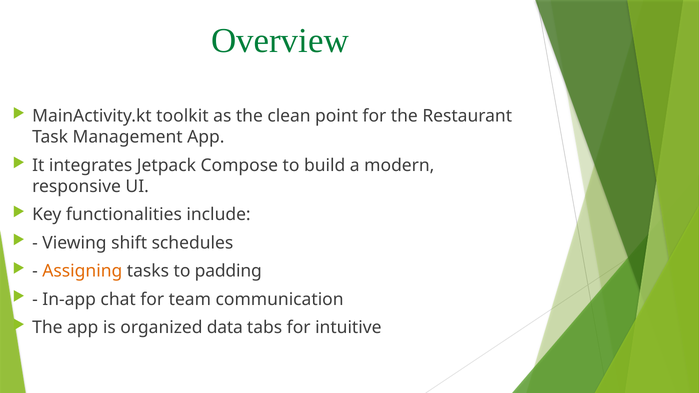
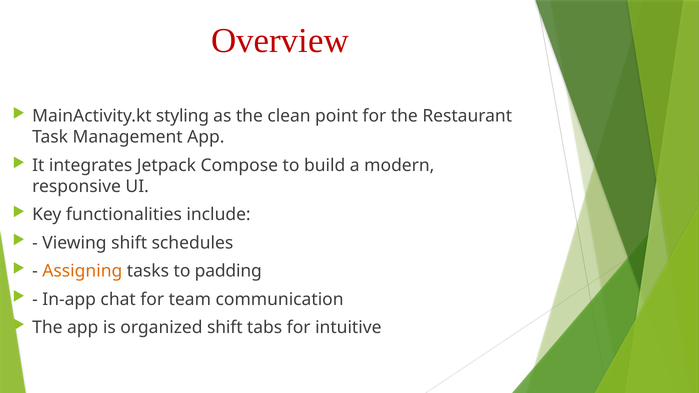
Overview colour: green -> red (280, 41)
toolkit: toolkit -> styling (183, 116)
organized data: data -> shift (225, 328)
